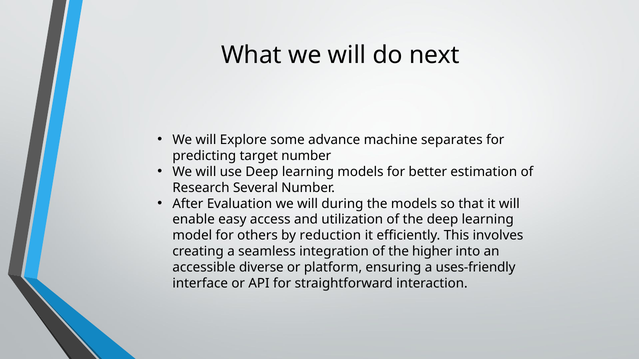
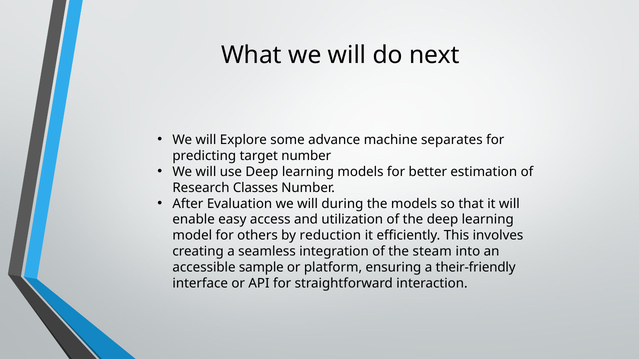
Several: Several -> Classes (256, 188)
higher: higher -> steam (432, 252)
diverse: diverse -> sample (261, 268)
uses-friendly: uses-friendly -> their-friendly (476, 268)
